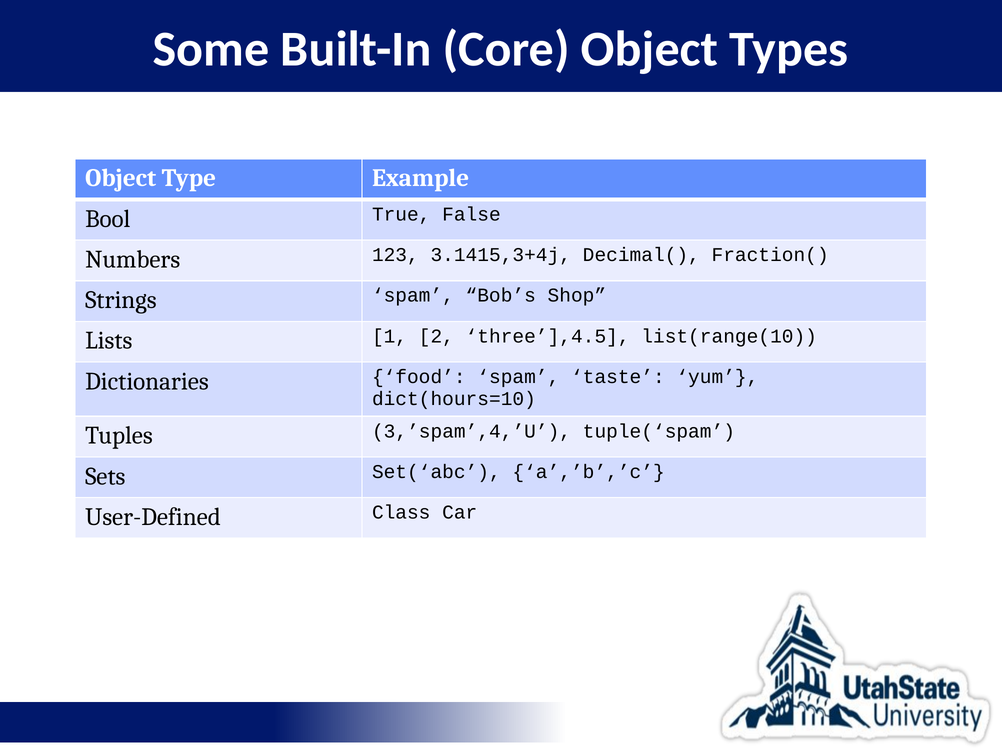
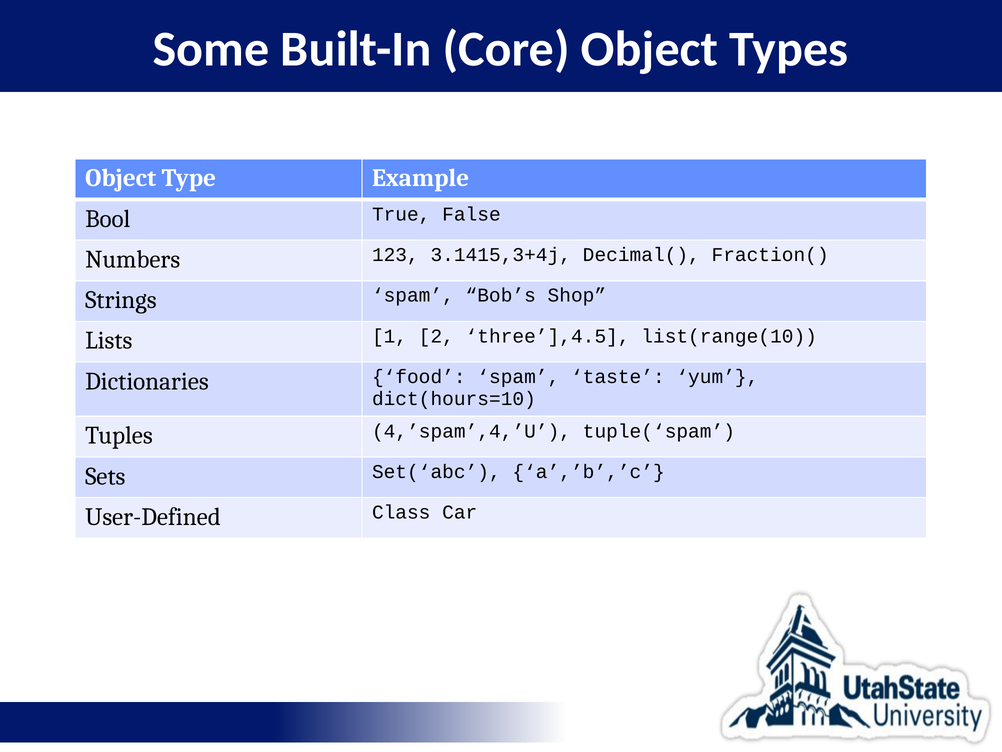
3,’spam’,4,’U: 3,’spam’,4,’U -> 4,’spam’,4,’U (472, 431)
